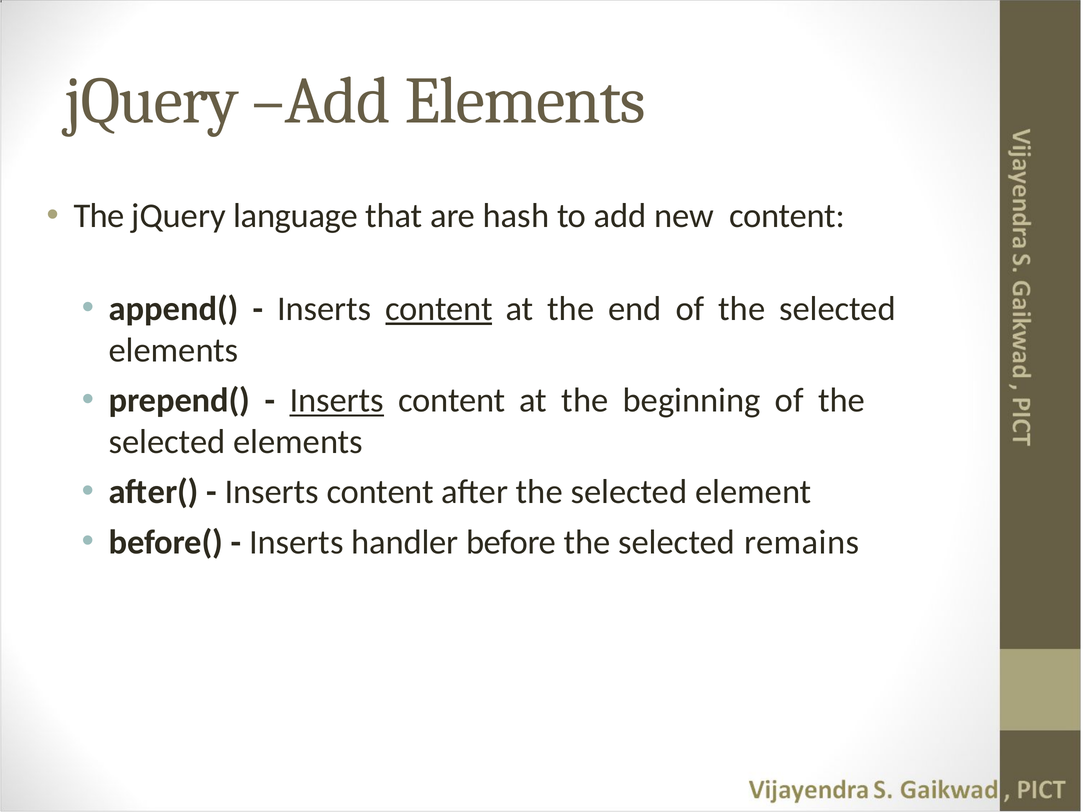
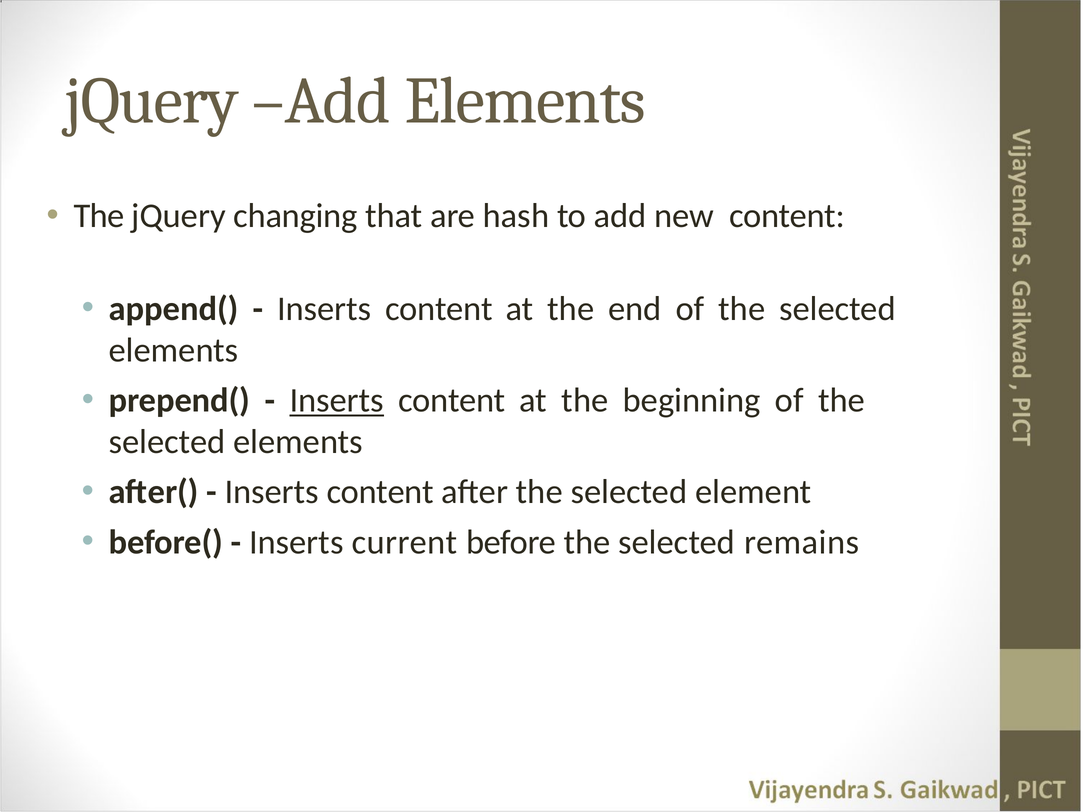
language: language -> changing (296, 216)
content underline: present -> none (439, 309)
handler: handler -> current (405, 542)
